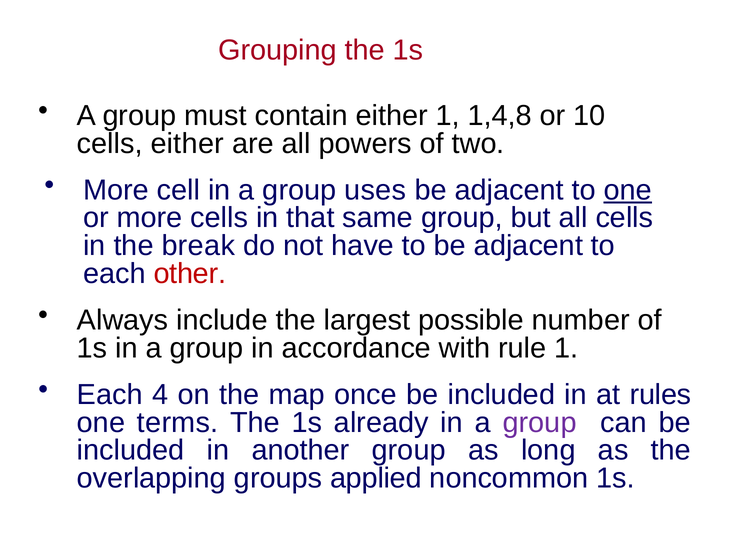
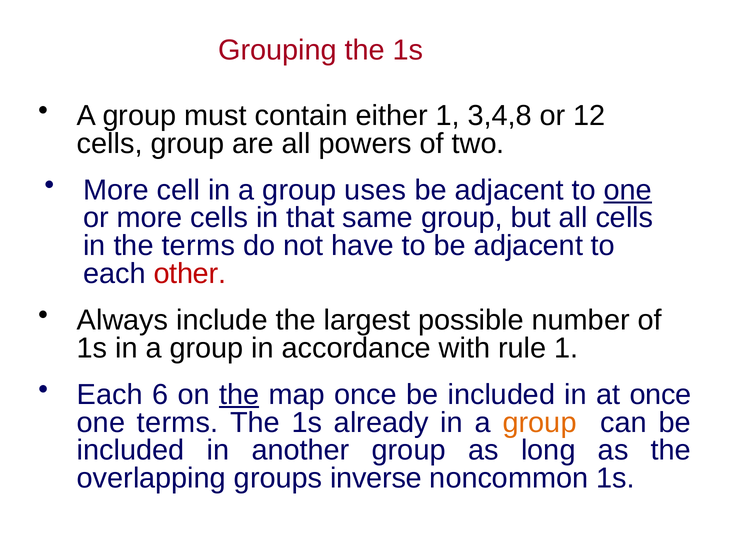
1,4,8: 1,4,8 -> 3,4,8 (500, 116)
10: 10 -> 12 (589, 116)
cells either: either -> group (187, 143)
the break: break -> terms (198, 245)
4: 4 -> 6 (160, 394)
the underline: none -> present (239, 394)
at rules: rules -> once (660, 394)
group colour: purple -> orange (540, 422)
applied: applied -> inverse (376, 477)
